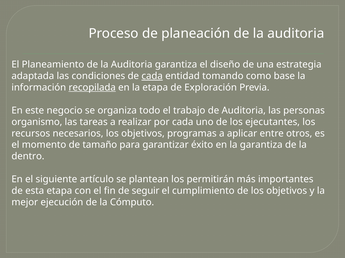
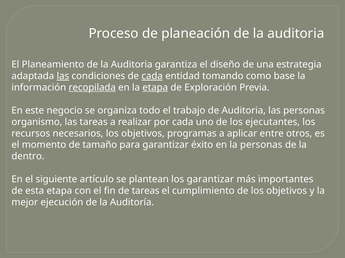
las underline: none -> present (63, 76)
etapa underline: none -> present (155, 88)
la garantiza: garantiza -> personas (261, 145)
los permitirán: permitirán -> garantizar (210, 180)
de seguir: seguir -> tareas (146, 191)
Cómputo: Cómputo -> Auditoría (132, 203)
